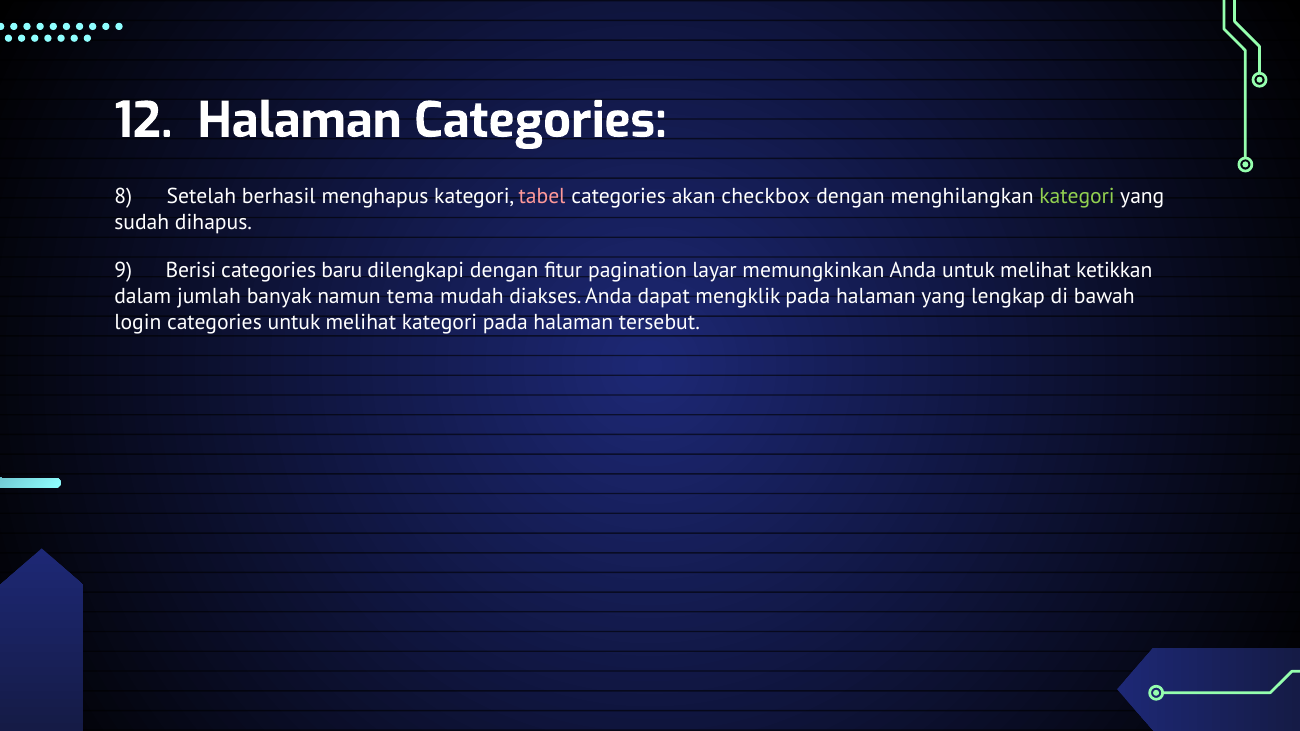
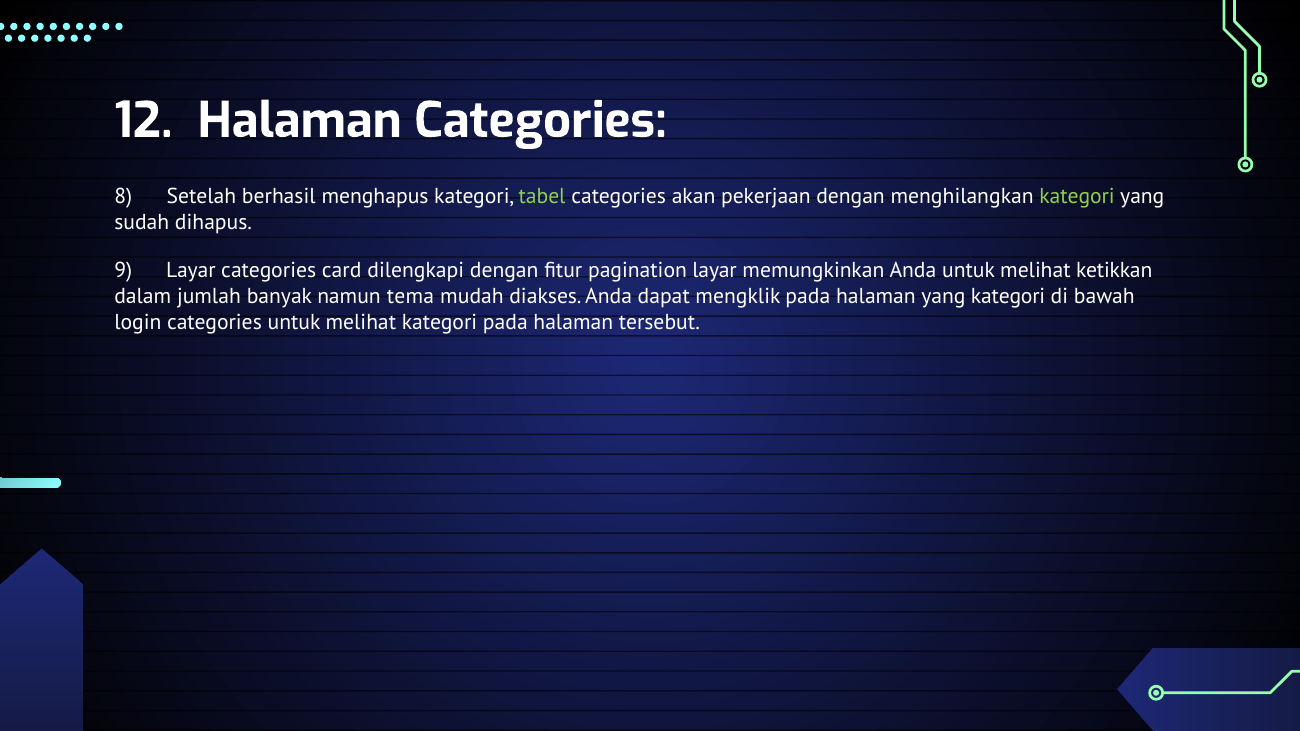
tabel colour: pink -> light green (542, 196)
checkbox: checkbox -> pekerjaan (766, 196)
9 Berisi: Berisi -> Layar (191, 270)
baru: baru -> card (342, 270)
yang lengkap: lengkap -> kategori (1008, 296)
